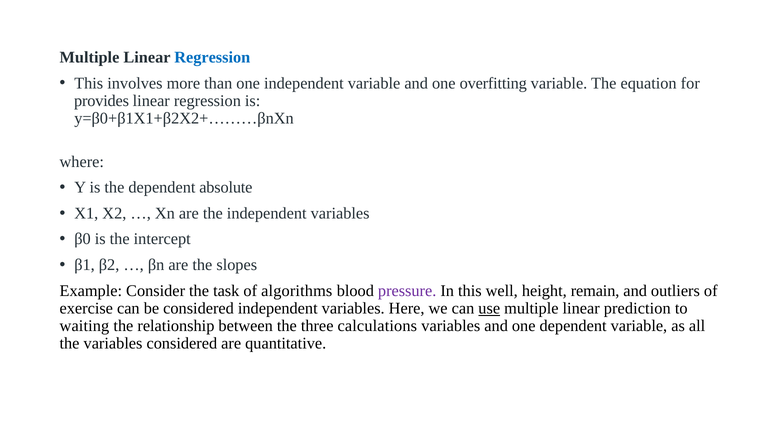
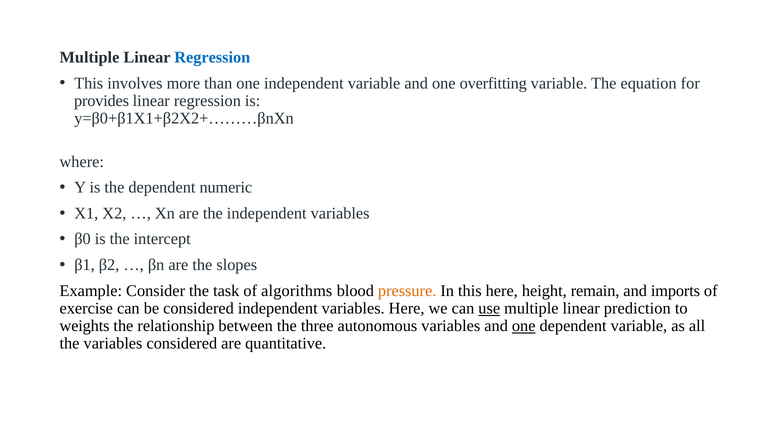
absolute: absolute -> numeric (226, 187)
pressure colour: purple -> orange (407, 291)
this well: well -> here (502, 291)
outliers: outliers -> imports (675, 291)
waiting: waiting -> weights (85, 326)
calculations: calculations -> autonomous (377, 326)
one underline: none -> present (524, 326)
